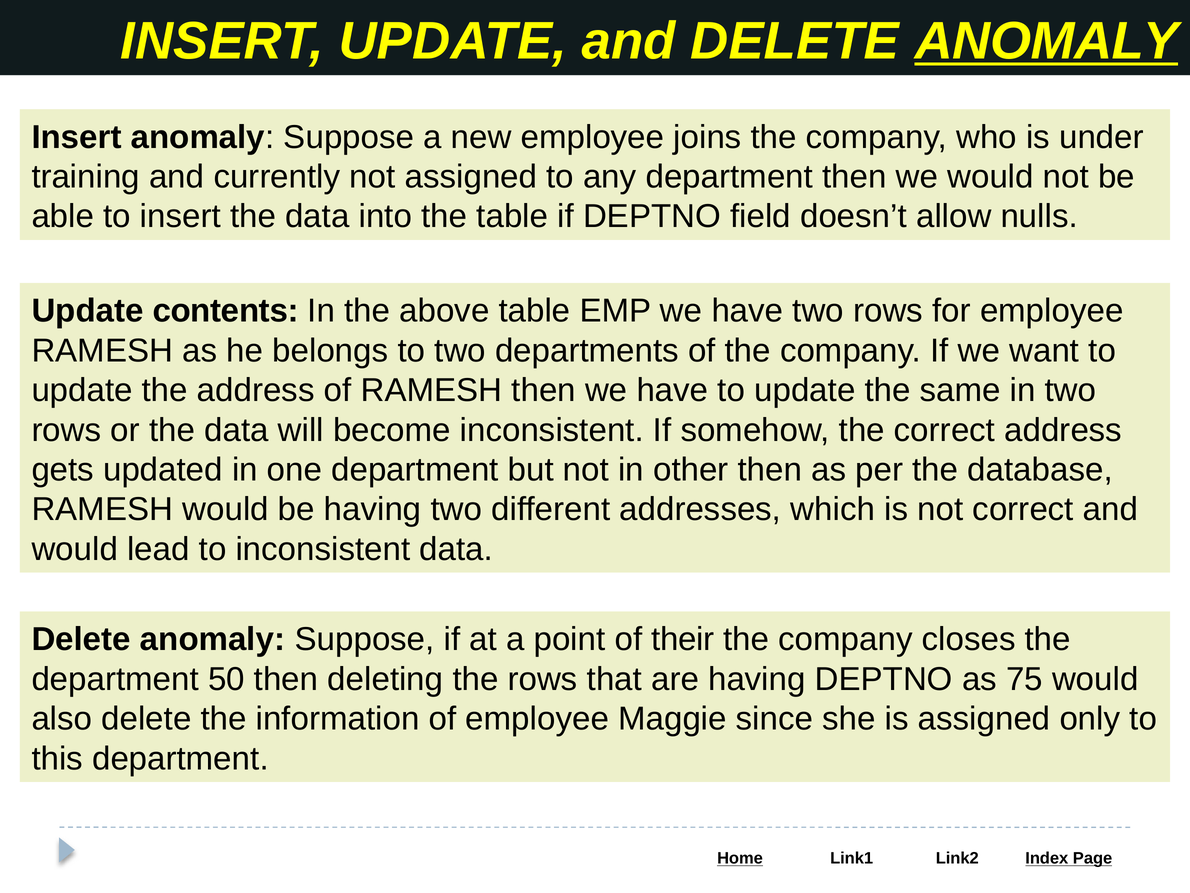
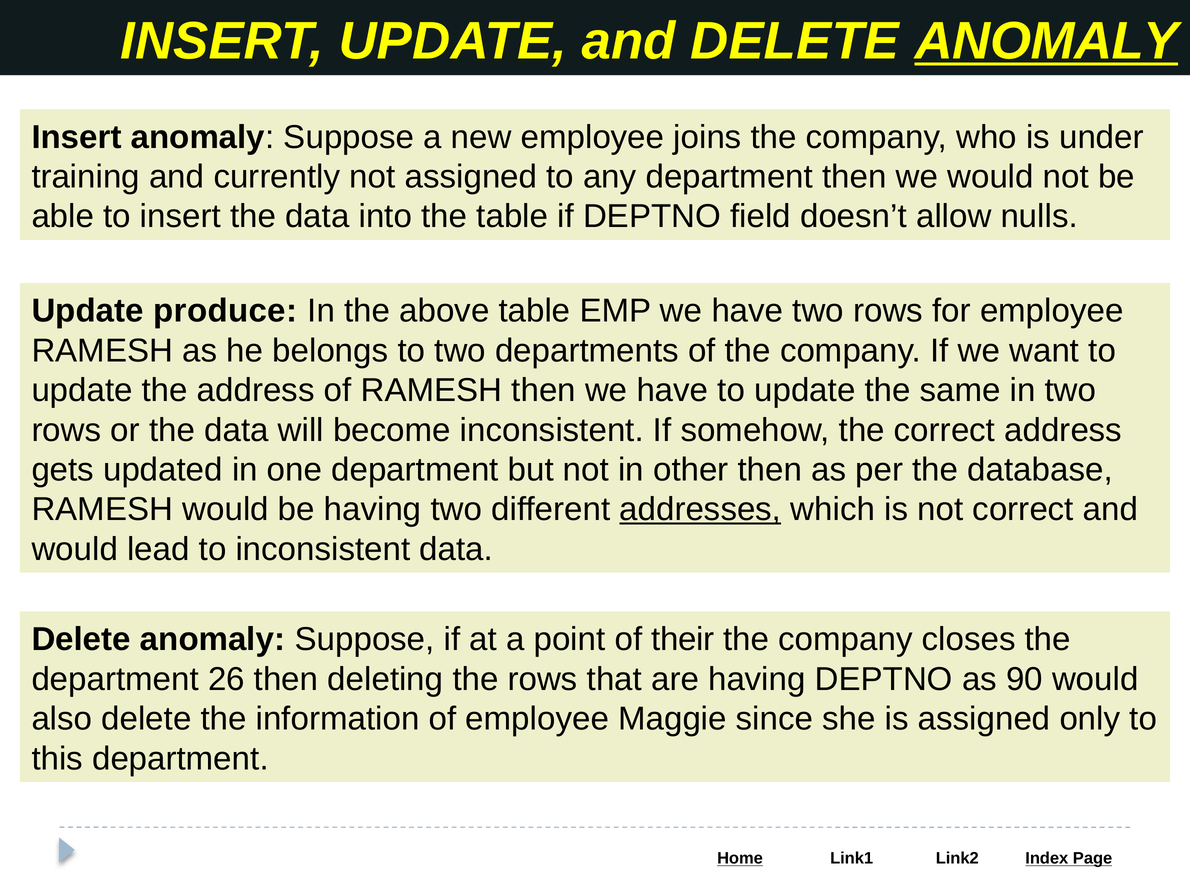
contents: contents -> produce (225, 311)
addresses underline: none -> present (700, 509)
50: 50 -> 26 (226, 679)
75: 75 -> 90 (1024, 679)
